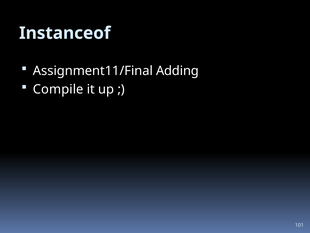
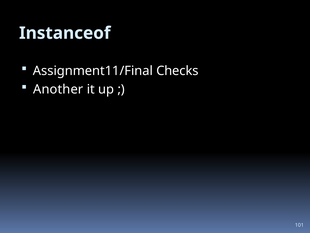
Adding: Adding -> Checks (177, 71)
Compile: Compile -> Another (58, 89)
